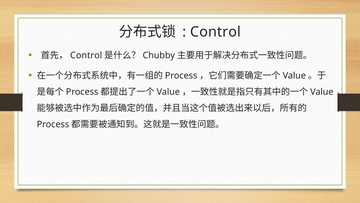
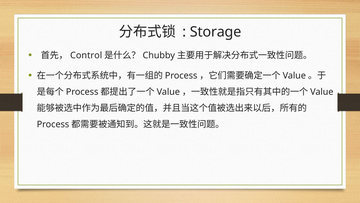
Control: Control -> Storage (216, 32)
